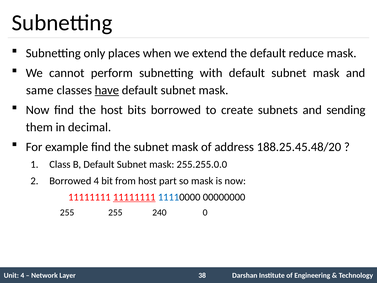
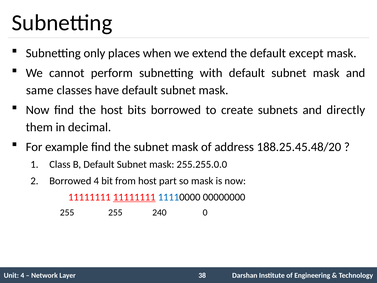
reduce: reduce -> except (306, 53)
have underline: present -> none (107, 90)
sending: sending -> directly (346, 110)
